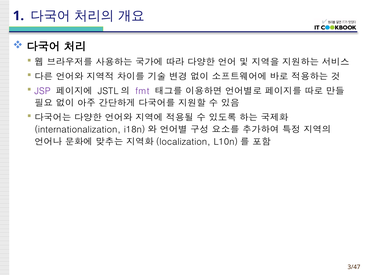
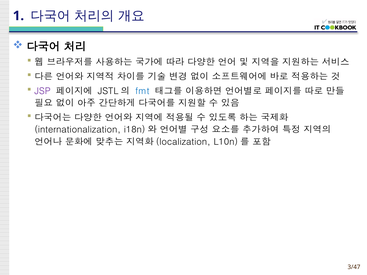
fmt colour: purple -> blue (142, 91)
